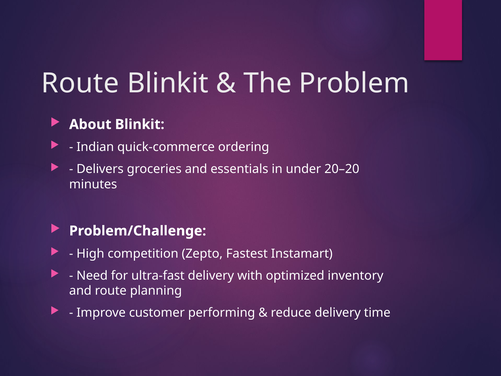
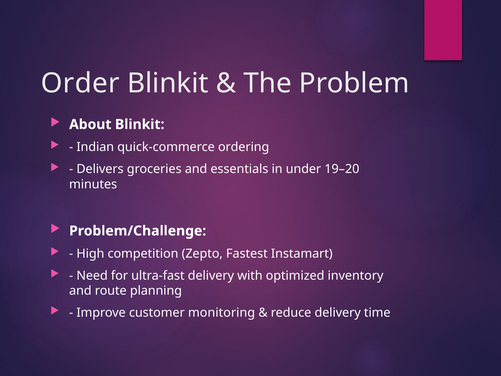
Route: Route -> Order (80, 83)
20–20: 20–20 -> 19–20 (342, 169)
performing: performing -> monitoring (222, 312)
